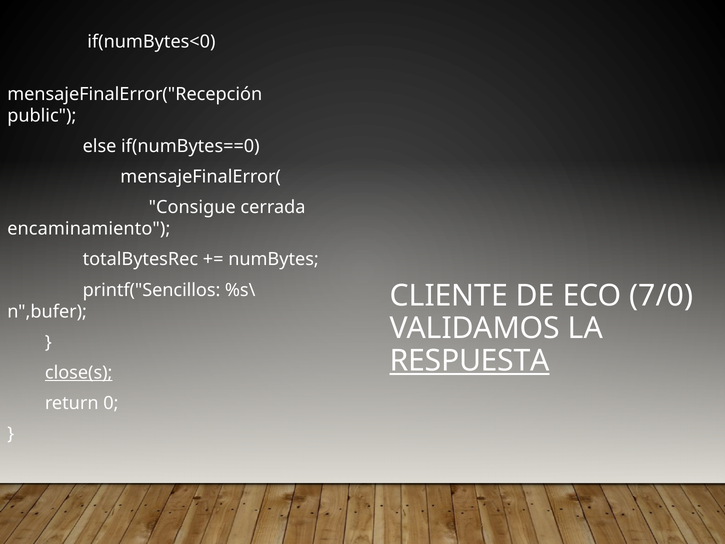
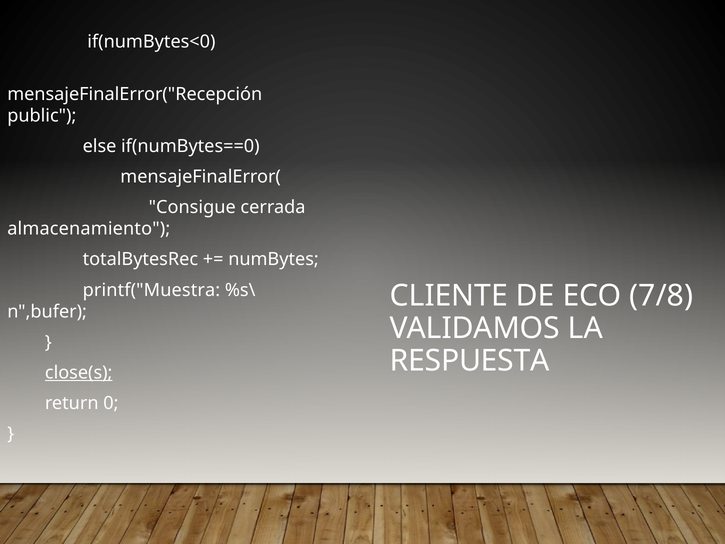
encaminamiento: encaminamiento -> almacenamiento (89, 229)
printf("Sencillos: printf("Sencillos -> printf("Muestra (151, 290)
7/0: 7/0 -> 7/8 (661, 296)
RESPUESTA underline: present -> none (470, 361)
